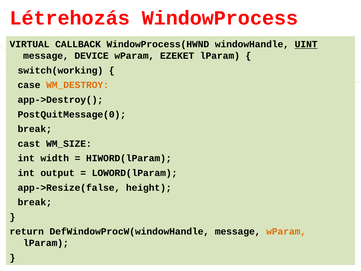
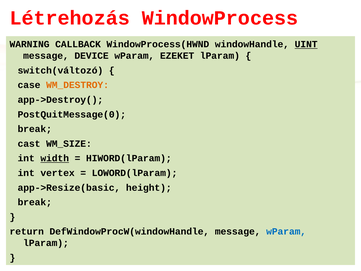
VIRTUAL: VIRTUAL -> WARNING (30, 44)
switch(working: switch(working -> switch(változó (60, 70)
width underline: none -> present (55, 158)
output: output -> vertex (58, 173)
app->Resize(false: app->Resize(false -> app->Resize(basic (69, 187)
wParam colour: orange -> blue (286, 231)
